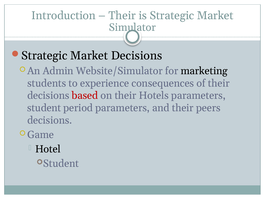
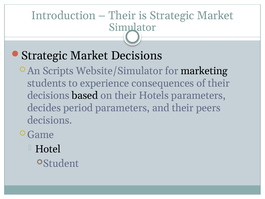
Admin: Admin -> Scripts (58, 71)
based colour: red -> black (85, 95)
student: student -> decides (44, 108)
